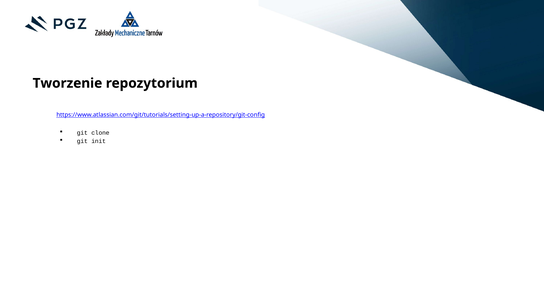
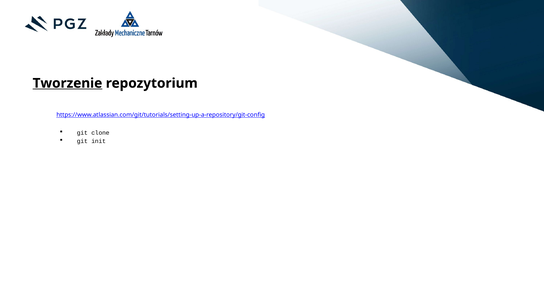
Tworzenie underline: none -> present (67, 83)
